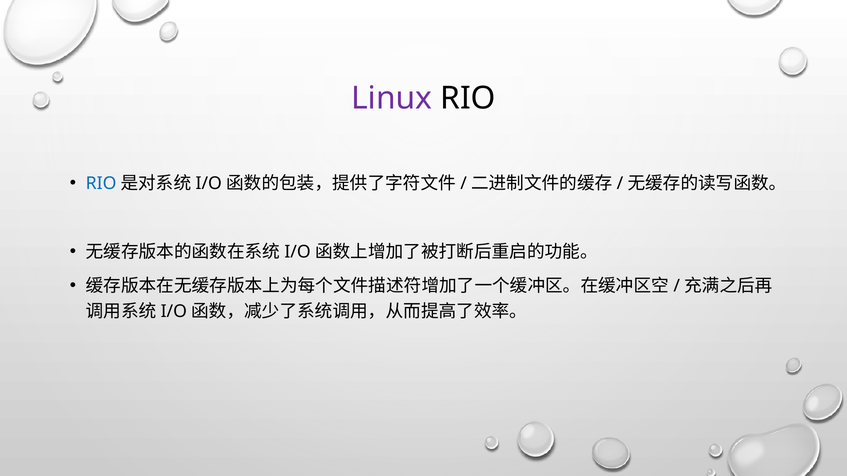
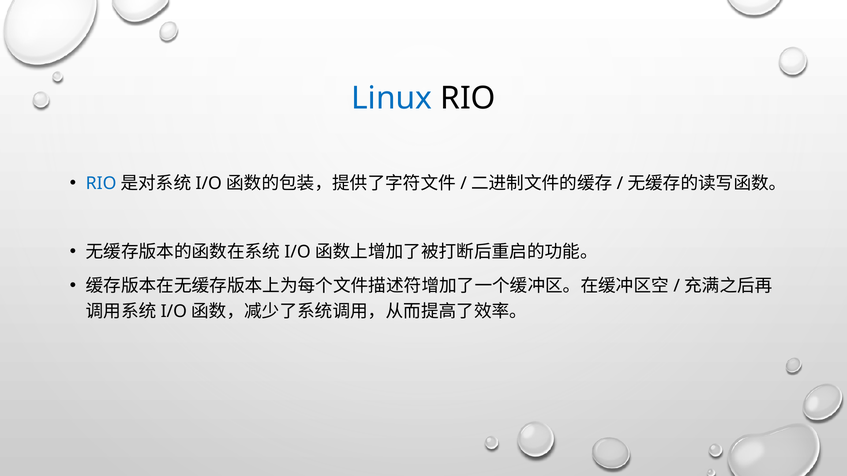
Linux colour: purple -> blue (392, 98)
